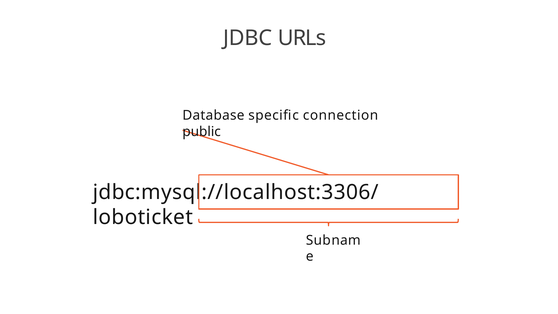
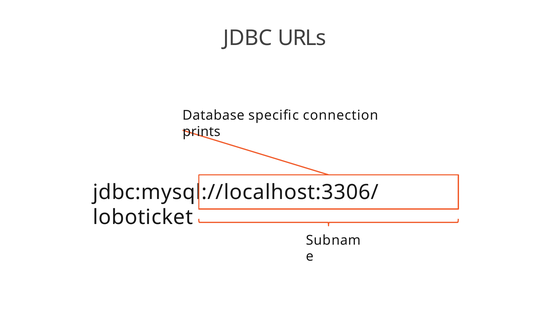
public: public -> prints (202, 132)
